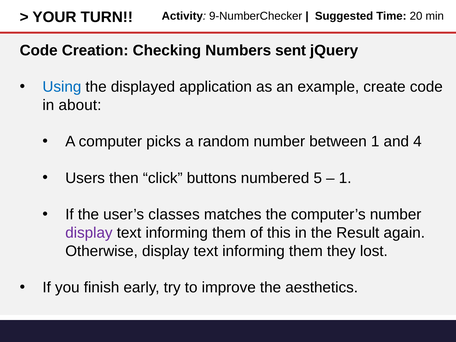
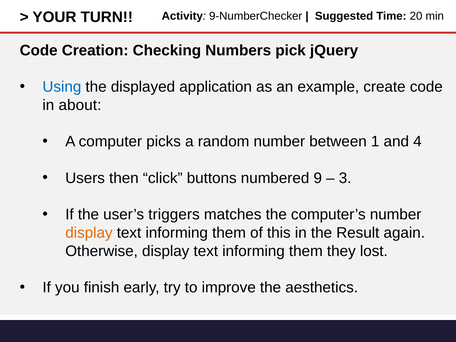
sent: sent -> pick (291, 50)
5: 5 -> 9 (318, 178)
1: 1 -> 3 (345, 178)
classes: classes -> triggers (174, 215)
display colour: purple -> orange (89, 233)
